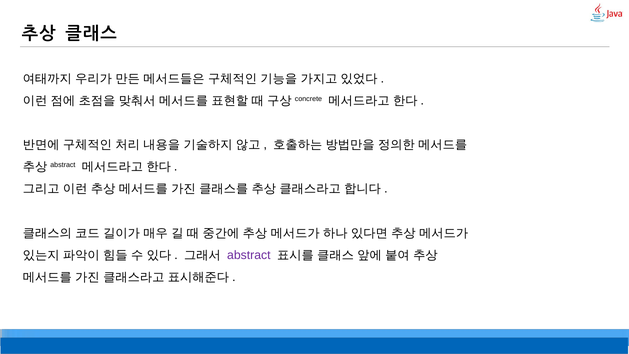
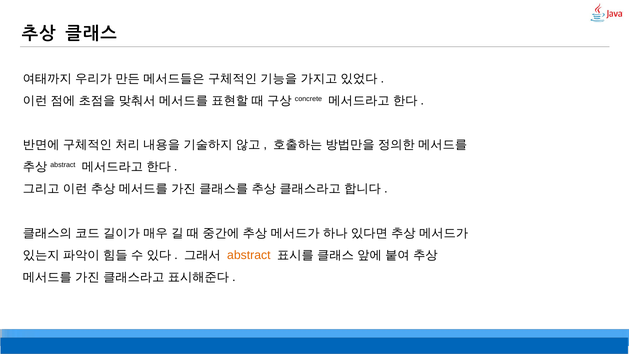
abstract colour: purple -> orange (249, 255)
